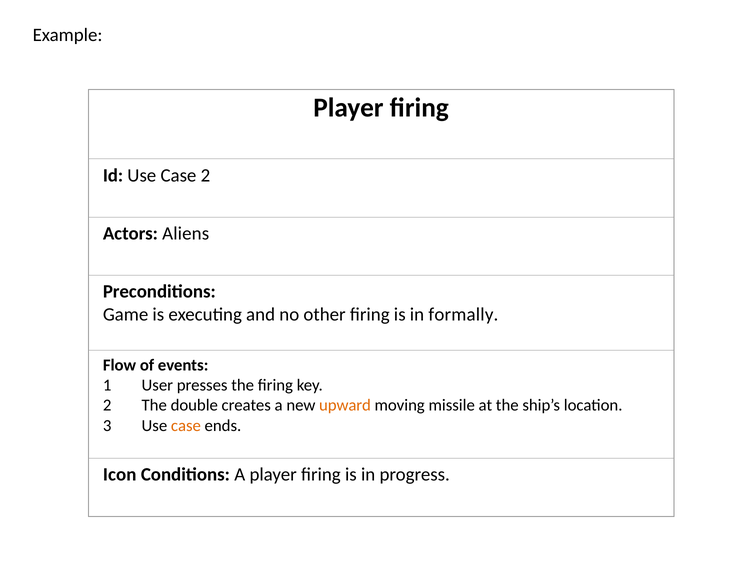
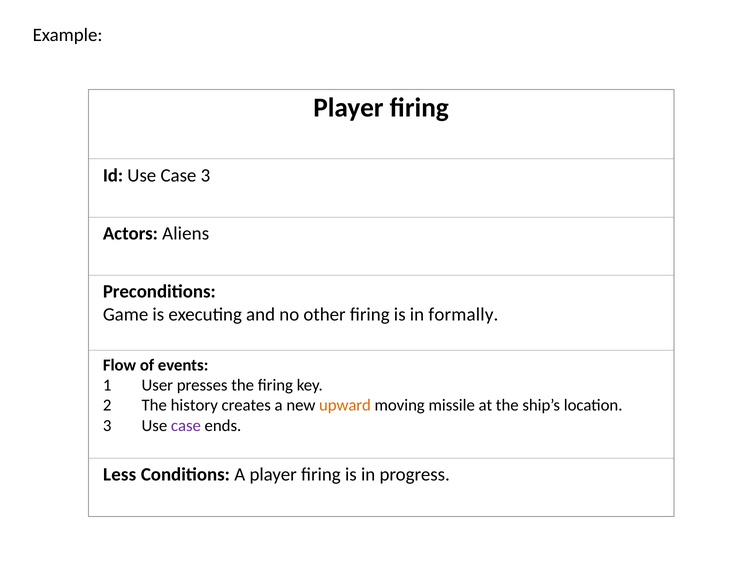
Case 2: 2 -> 3 (205, 175)
double: double -> history (194, 405)
case colour: orange -> purple (186, 426)
Icon: Icon -> Less (120, 475)
